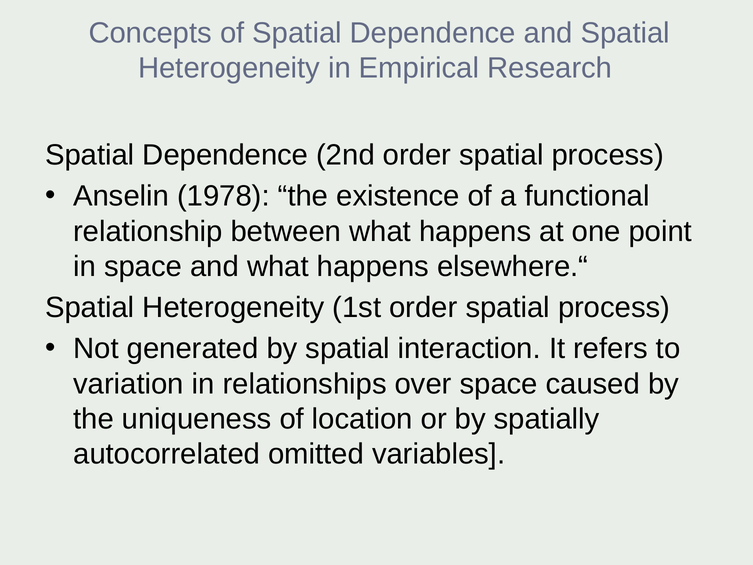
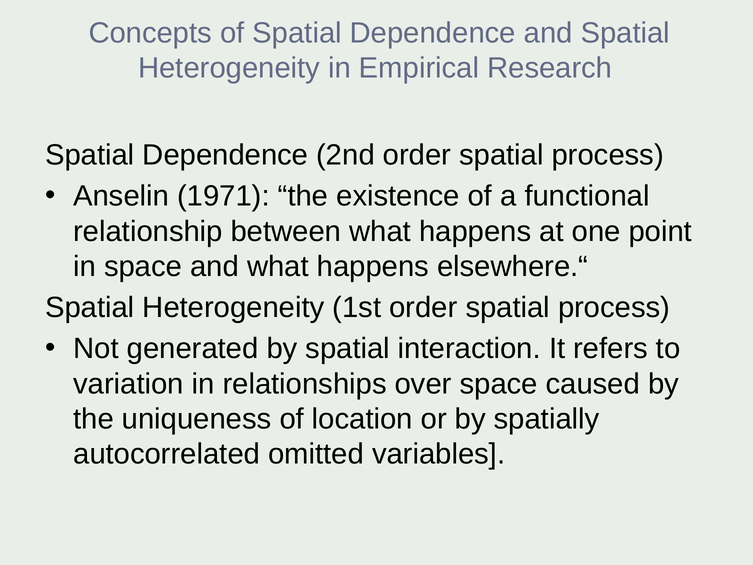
1978: 1978 -> 1971 (223, 196)
